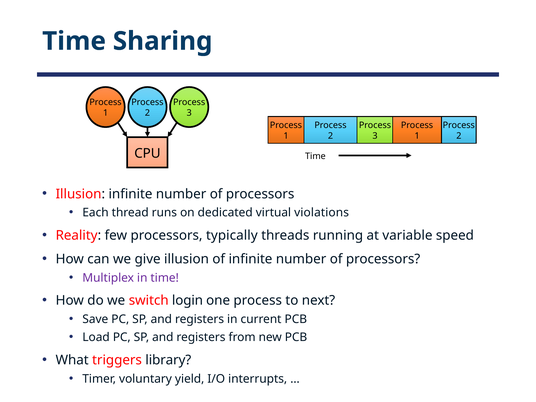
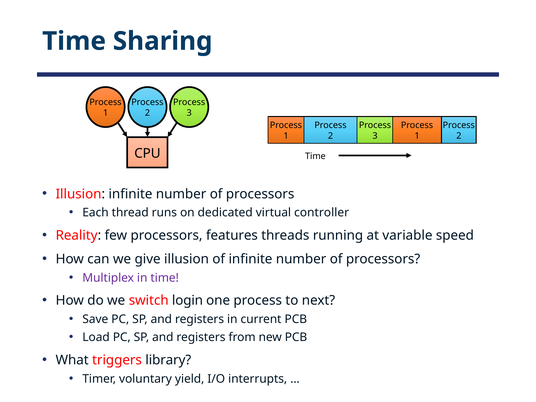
violations: violations -> controller (322, 213)
typically: typically -> features (232, 235)
